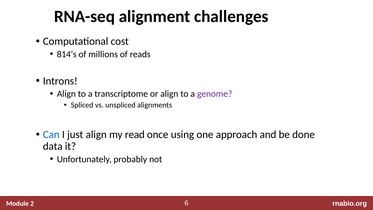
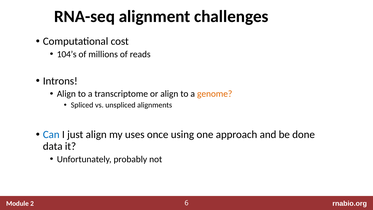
814’s: 814’s -> 104’s (67, 54)
genome colour: purple -> orange (215, 94)
read: read -> uses (135, 135)
